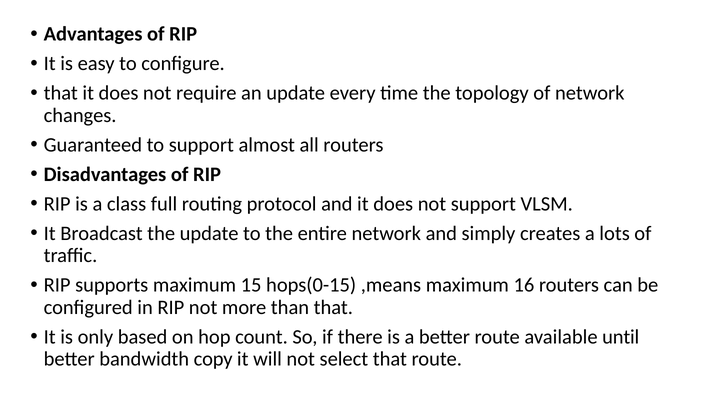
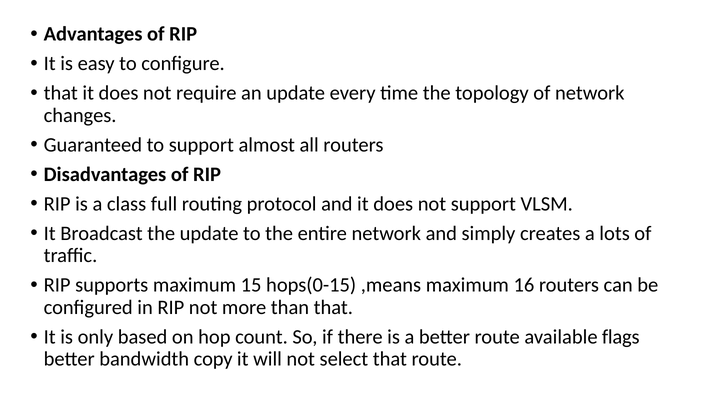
until: until -> flags (621, 337)
